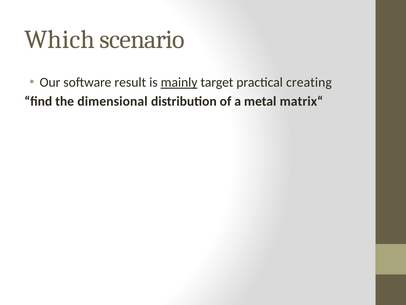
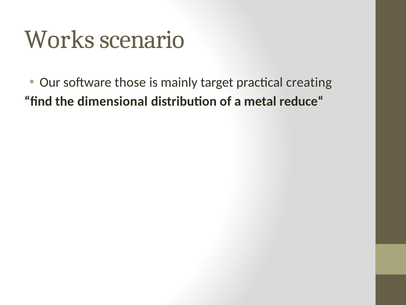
Which: Which -> Works (60, 39)
result: result -> those (130, 82)
mainly underline: present -> none (179, 82)
matrix“: matrix“ -> reduce“ (301, 101)
